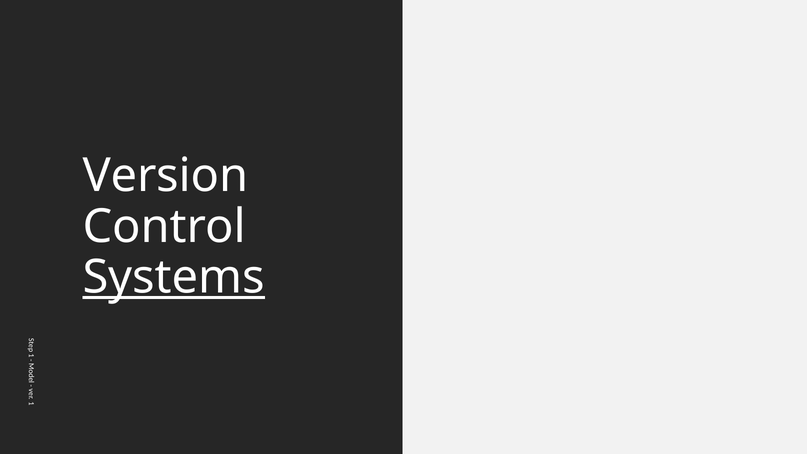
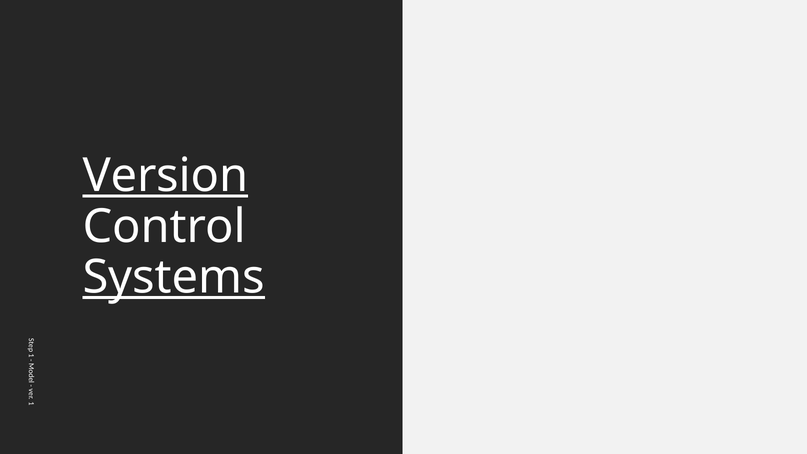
Version underline: none -> present (165, 176)
